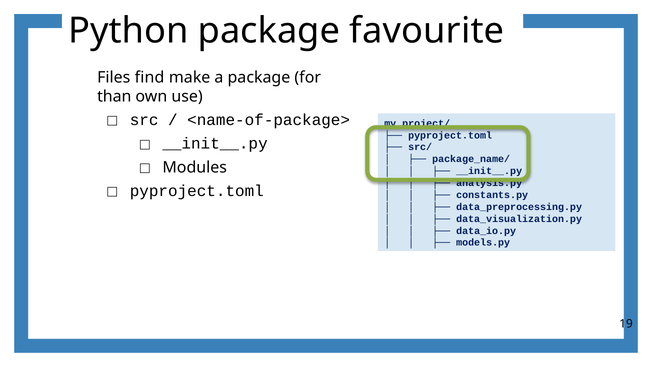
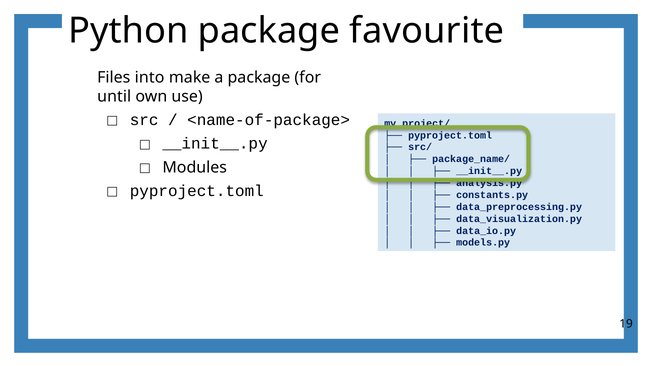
find: find -> into (150, 78)
than: than -> until (114, 97)
